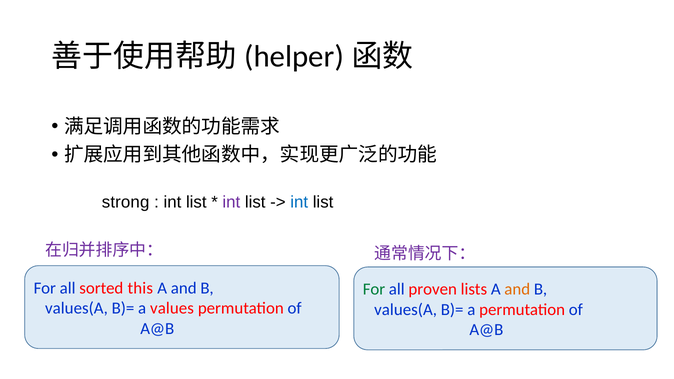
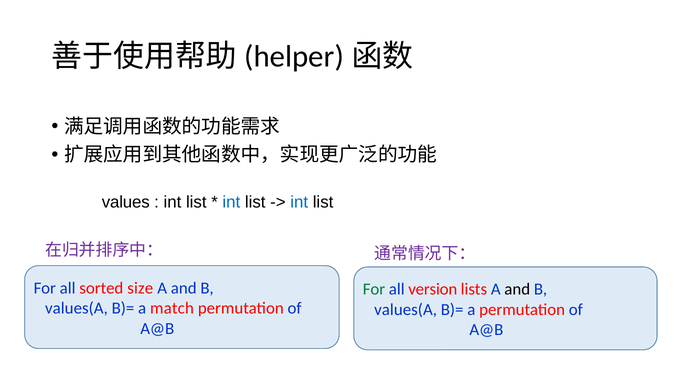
strong: strong -> values (126, 202)
int colour: purple -> blue (231, 202)
this: this -> size (140, 288)
proven: proven -> version (433, 289)
and colour: orange -> black (517, 289)
values: values -> match (172, 308)
